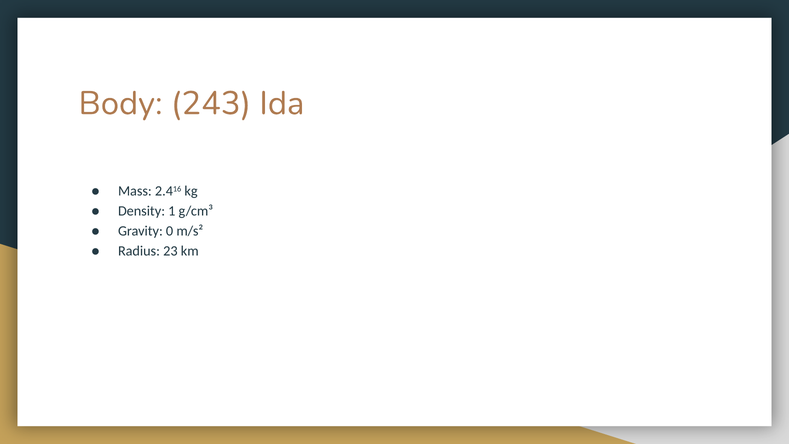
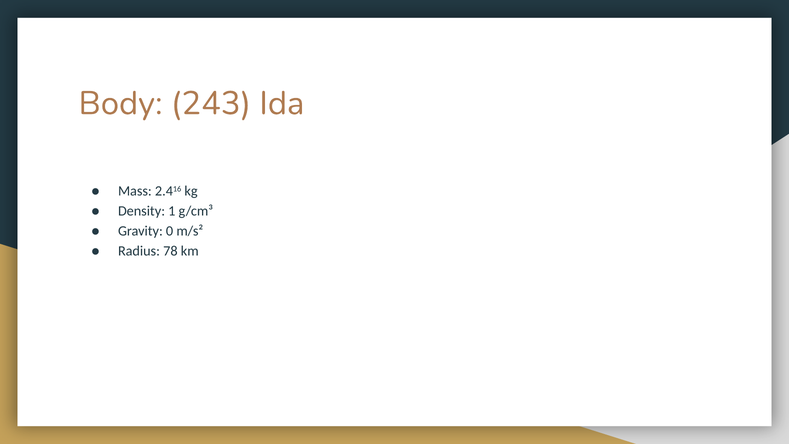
23: 23 -> 78 (170, 251)
